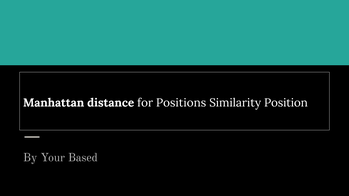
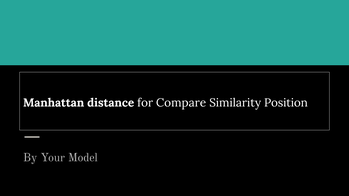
Positions: Positions -> Compare (181, 103)
Based: Based -> Model (83, 158)
